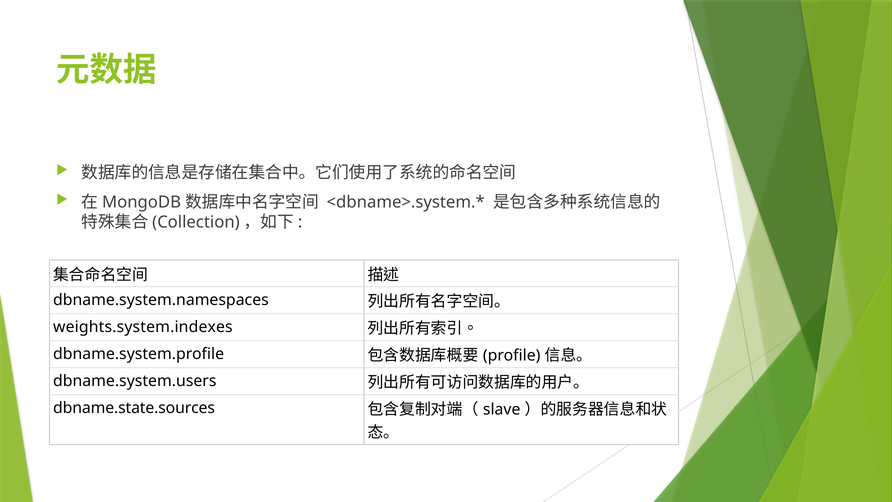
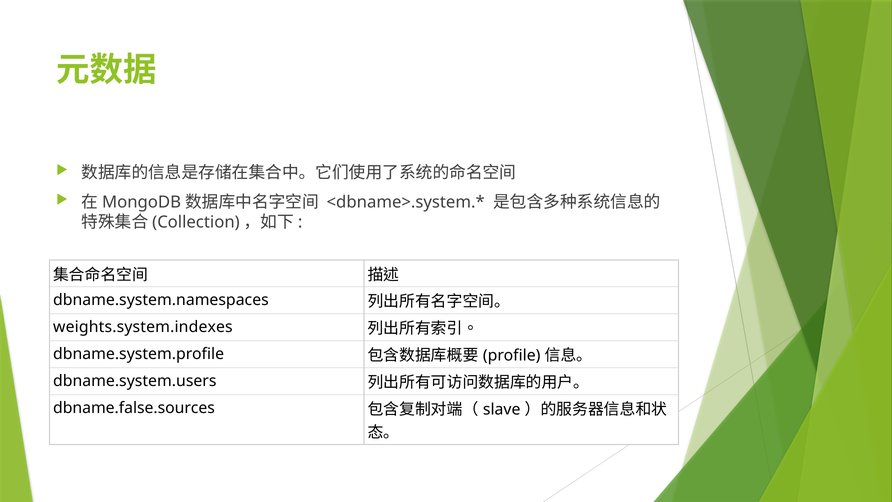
dbname.state.sources: dbname.state.sources -> dbname.false.sources (134, 408)
